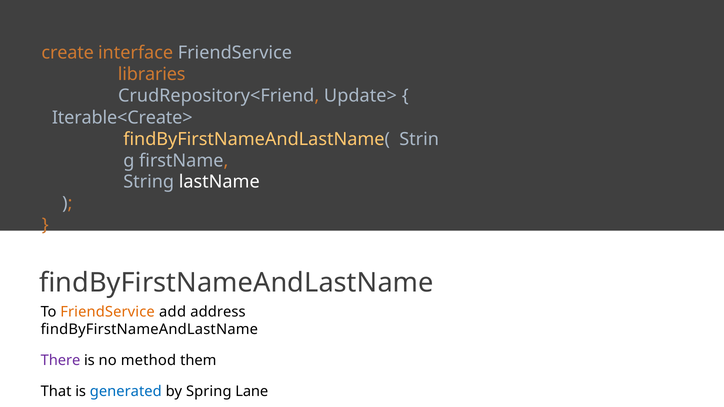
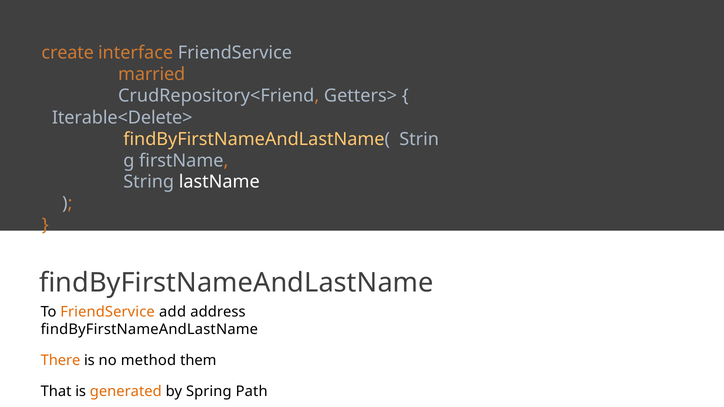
libraries: libraries -> married (152, 74)
Update>: Update> -> Getters> (361, 96)
Iterable<Create>: Iterable<Create> -> Iterable<Delete> (122, 118)
There colour: purple -> orange (61, 361)
generated colour: blue -> orange (126, 392)
Lane: Lane -> Path (252, 392)
